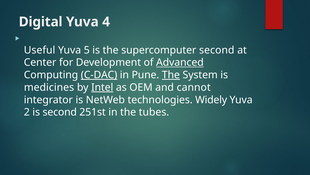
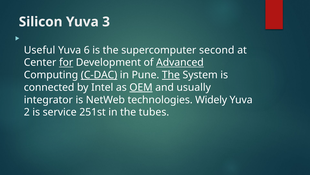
Digital: Digital -> Silicon (41, 22)
4: 4 -> 3 (106, 22)
5: 5 -> 6 (87, 50)
for underline: none -> present (66, 62)
medicines: medicines -> connected (49, 87)
Intel underline: present -> none (102, 87)
OEM underline: none -> present (141, 87)
cannot: cannot -> usually (194, 87)
is second: second -> service (60, 112)
